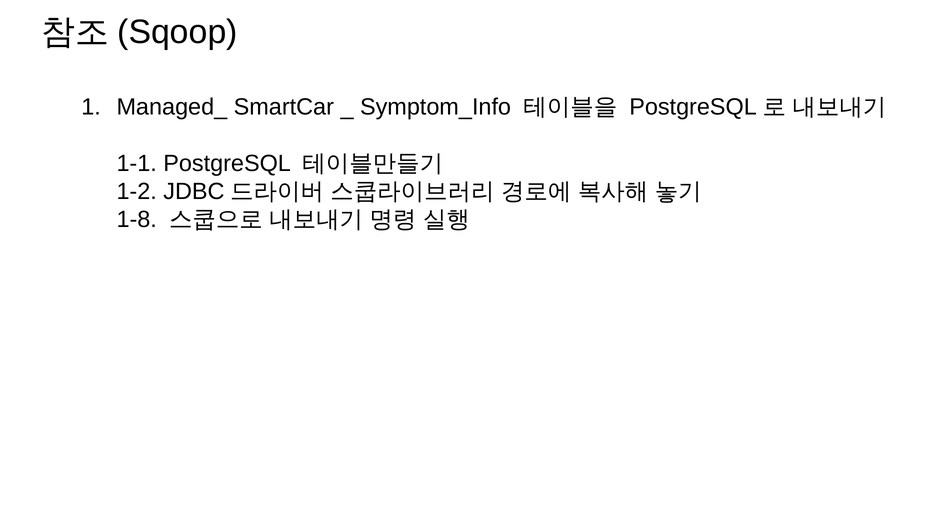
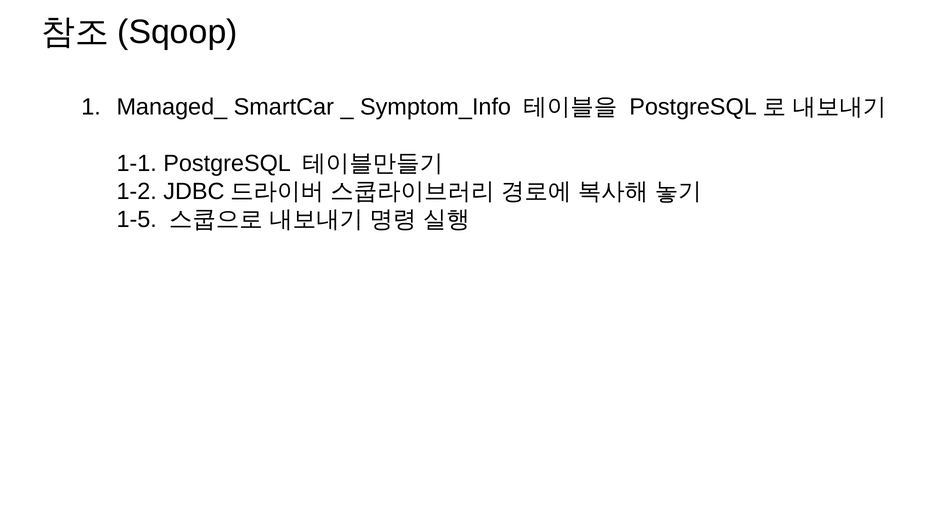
1-8: 1-8 -> 1-5 (137, 220)
